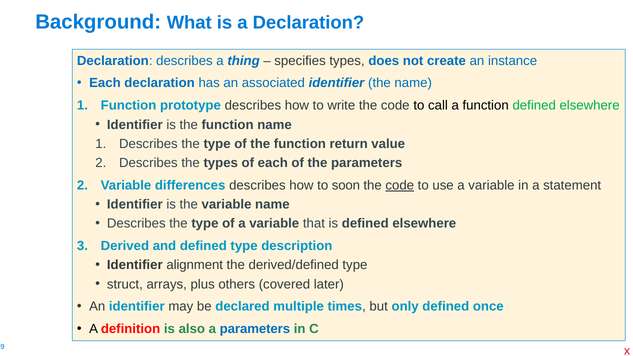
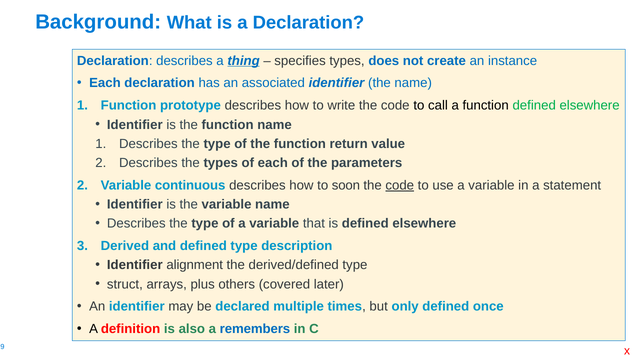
thing underline: none -> present (244, 61)
differences: differences -> continuous (190, 185)
a parameters: parameters -> remembers (255, 329)
